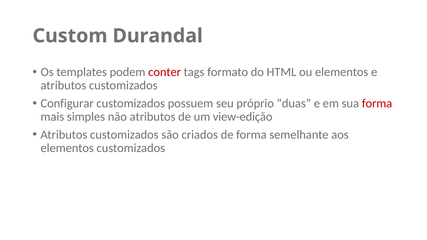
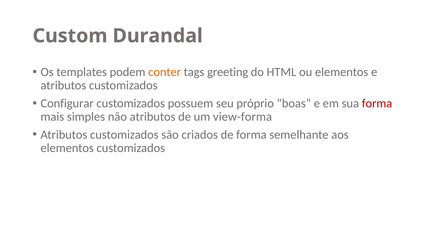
conter colour: red -> orange (165, 72)
formato: formato -> greeting (228, 72)
duas: duas -> boas (294, 103)
view-edição: view-edição -> view-forma (243, 117)
